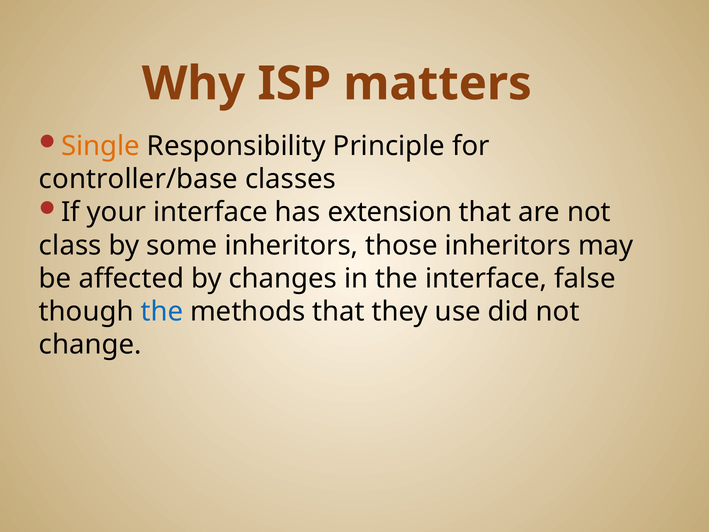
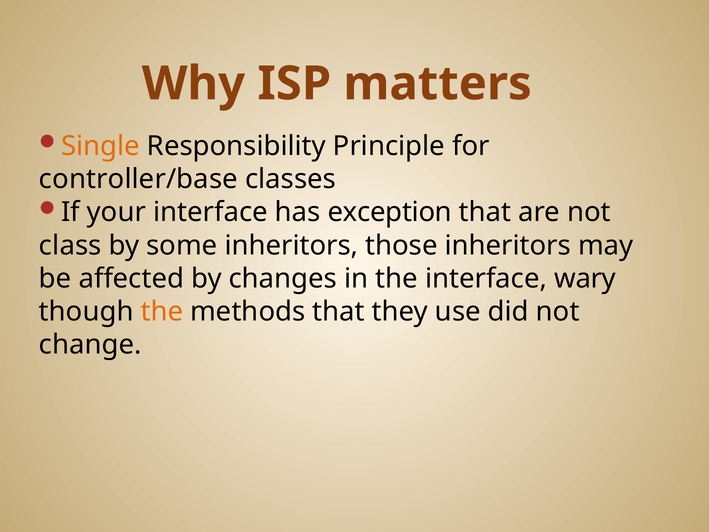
extension: extension -> exception (390, 212)
false: false -> wary (585, 278)
the colour: blue -> orange (162, 312)
